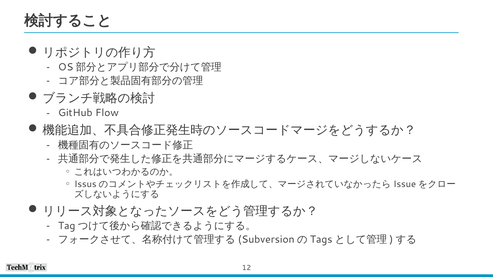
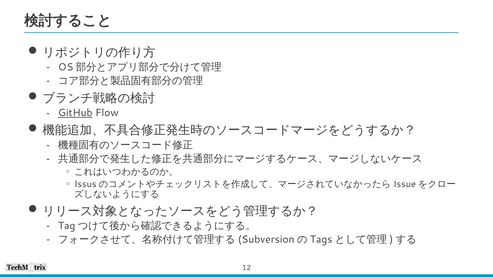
GitHub underline: none -> present (75, 113)
